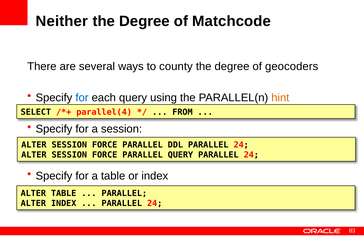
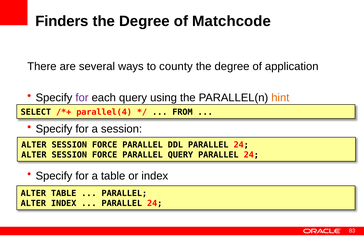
Neither: Neither -> Finders (62, 21)
geocoders: geocoders -> application (292, 66)
for colour: blue -> purple (82, 98)
